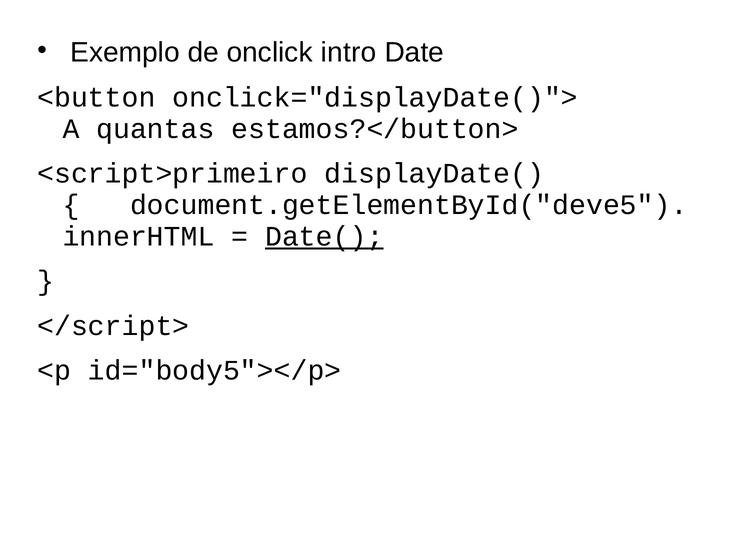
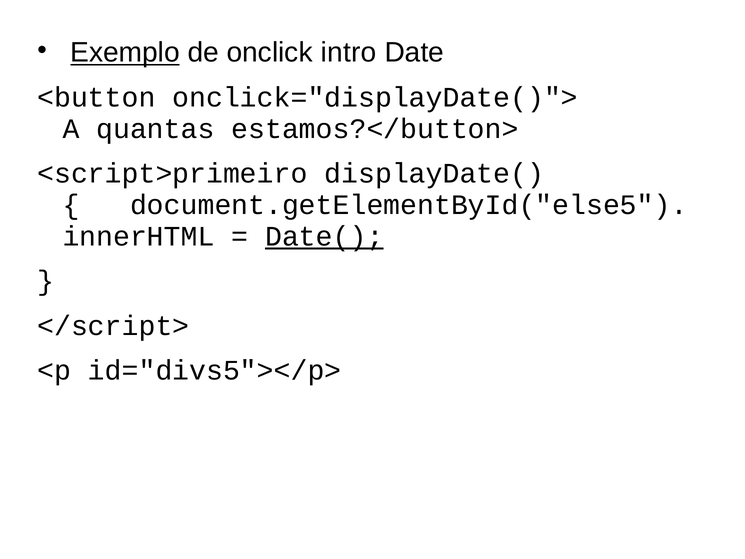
Exemplo underline: none -> present (125, 53)
document.getElementById("deve5: document.getElementById("deve5 -> document.getElementById("else5 (409, 205)
id="body5"></p>: id="body5"></p> -> id="divs5"></p> (215, 370)
